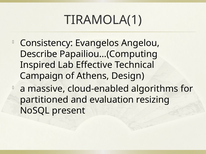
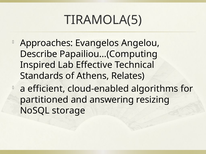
TIRAMOLA(1: TIRAMOLA(1 -> TIRAMOLA(5 (103, 20)
Consistency: Consistency -> Approaches (47, 43)
Campaign: Campaign -> Standards (42, 76)
Design: Design -> Relates (128, 76)
massive: massive -> efficient (46, 89)
evaluation: evaluation -> answering (112, 100)
present: present -> storage (69, 111)
